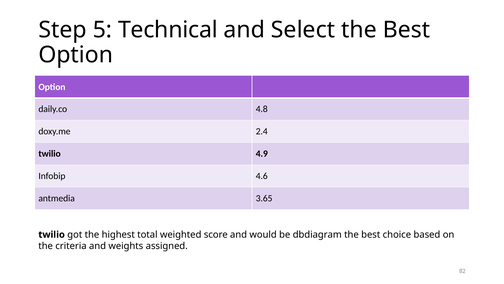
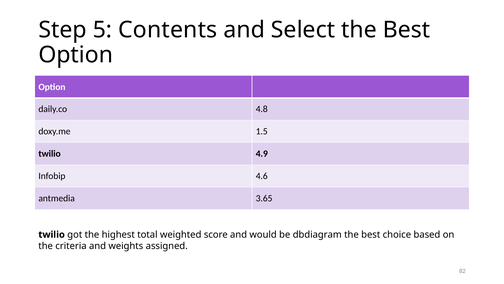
Technical: Technical -> Contents (168, 30)
2.4: 2.4 -> 1.5 (262, 131)
